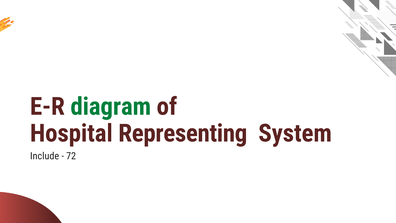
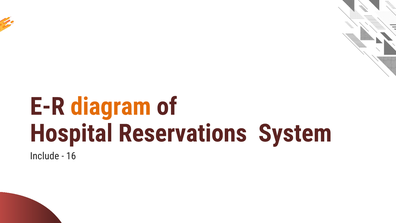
diagram colour: green -> orange (111, 106)
Representing: Representing -> Reservations (183, 133)
72: 72 -> 16 (71, 156)
